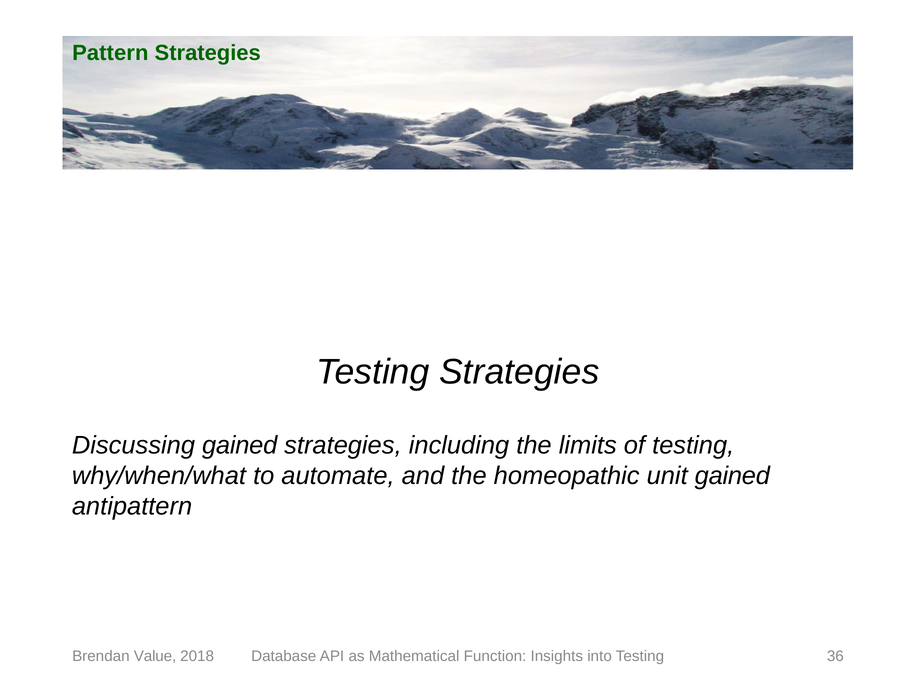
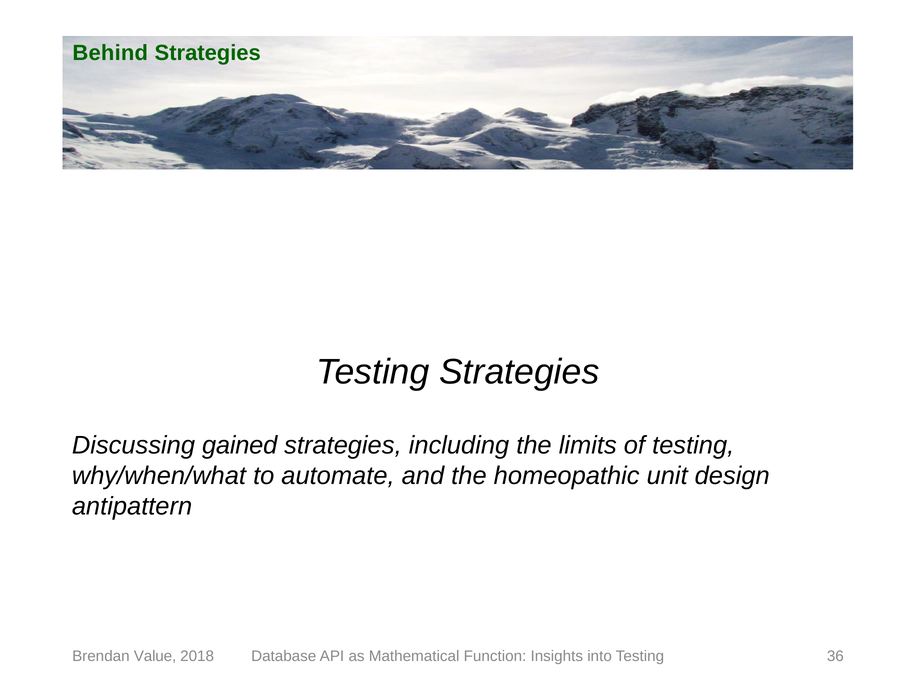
Pattern: Pattern -> Behind (110, 53)
unit gained: gained -> design (732, 476)
